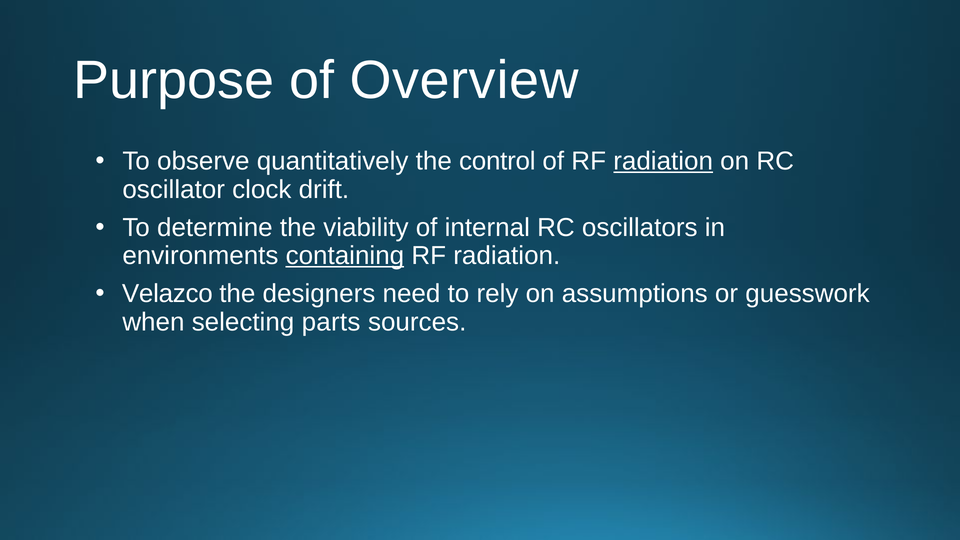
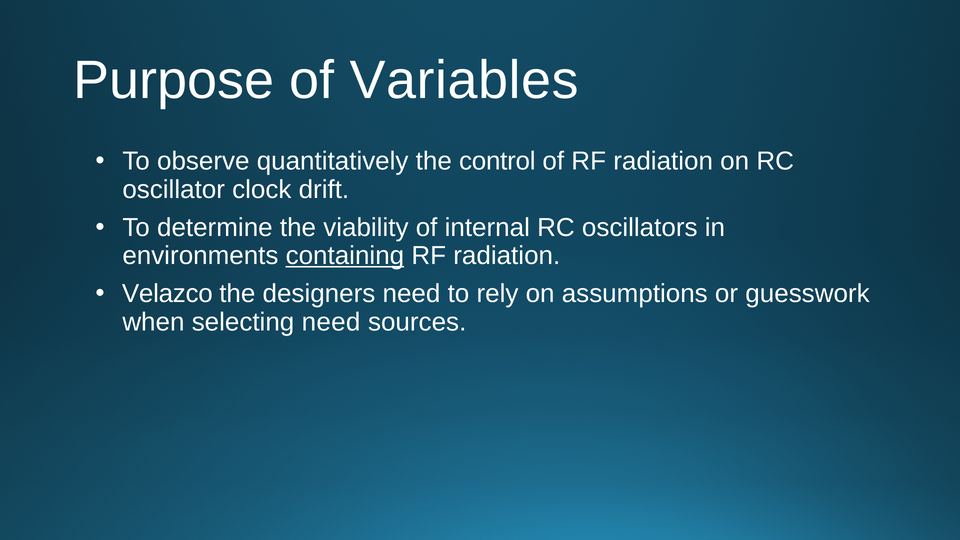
Overview: Overview -> Variables (464, 81)
radiation underline: present -> none (663, 161)
selecting parts: parts -> need (331, 322)
